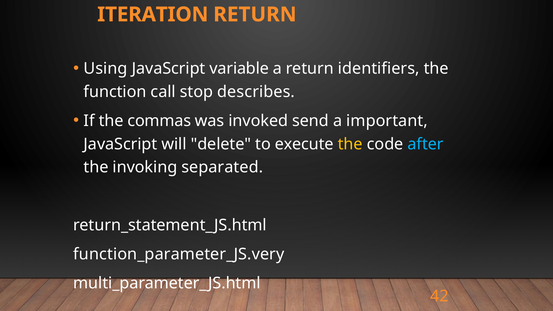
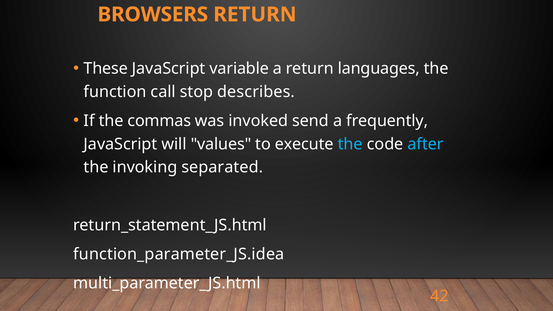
ITERATION: ITERATION -> BROWSERS (153, 15)
Using: Using -> These (106, 69)
identifiers: identifiers -> languages (379, 69)
important: important -> frequently (387, 121)
delete: delete -> values (221, 144)
the colour: yellow -> light blue (350, 144)
function_parameter_JS.very: function_parameter_JS.very -> function_parameter_JS.idea (179, 254)
